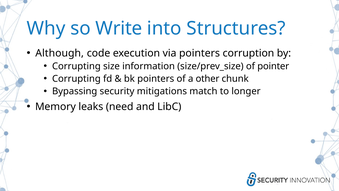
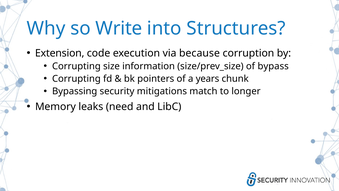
Although: Although -> Extension (60, 53)
via pointers: pointers -> because (199, 53)
pointer: pointer -> bypass (273, 66)
other: other -> years (208, 79)
